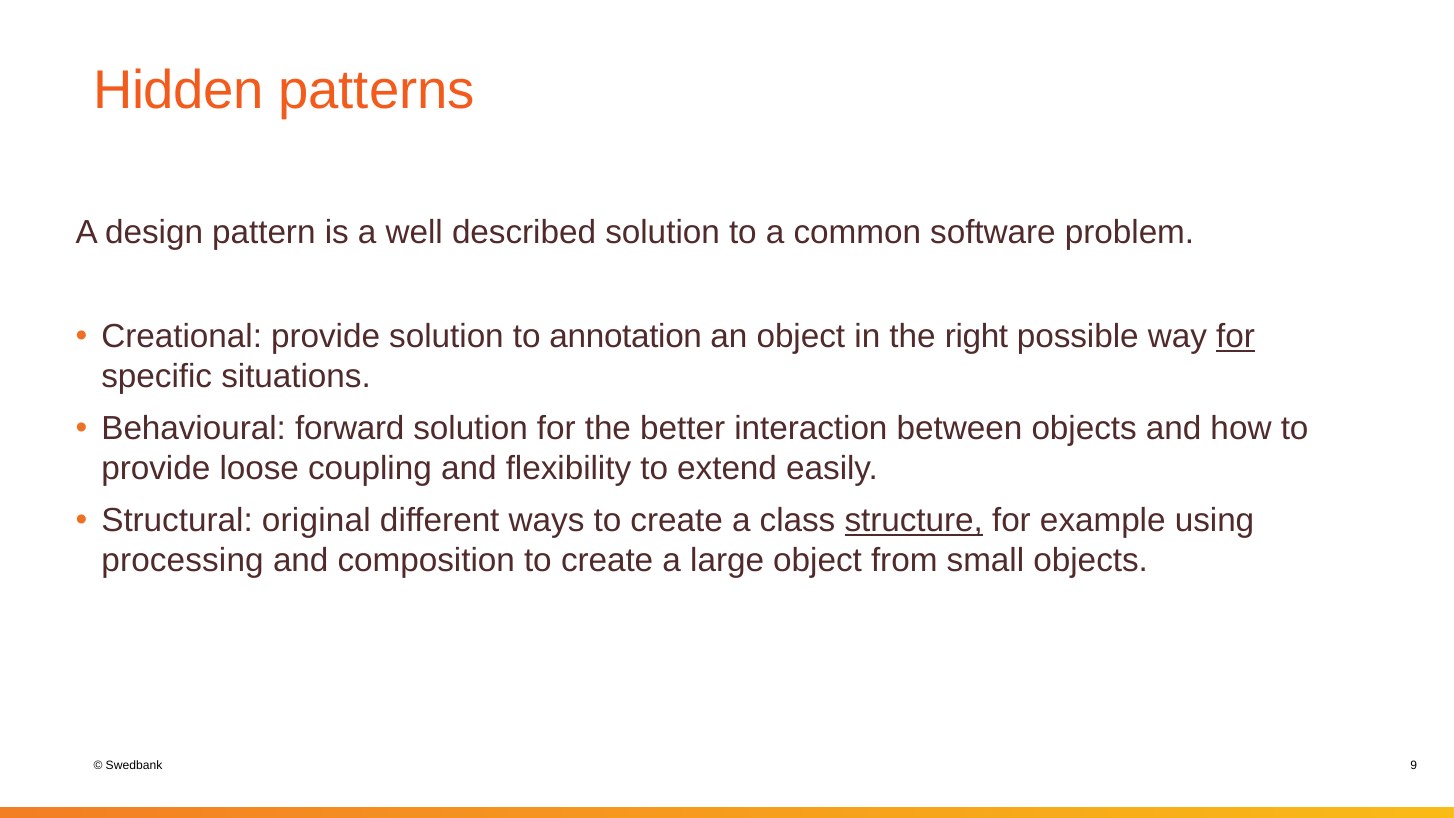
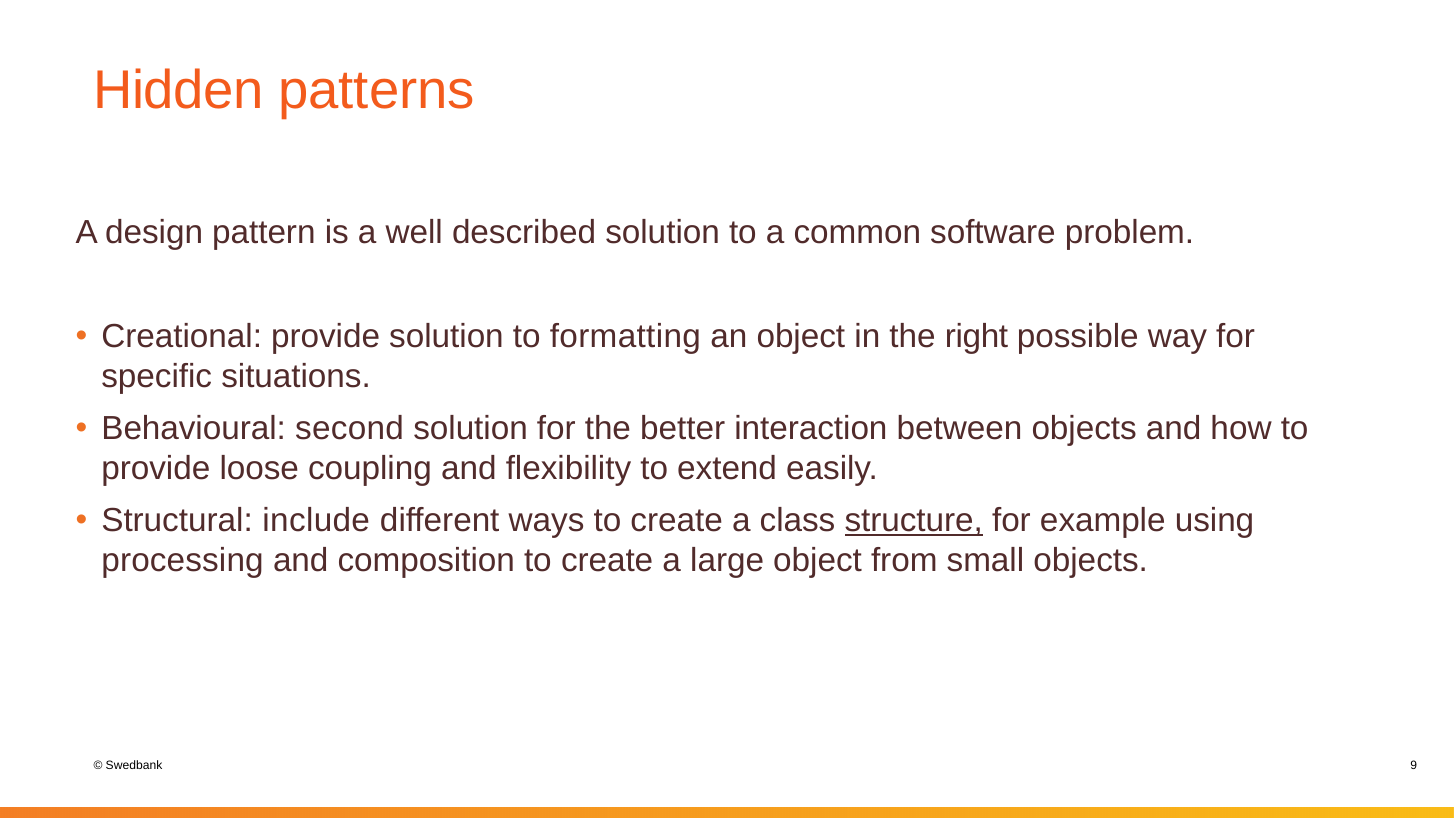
annotation: annotation -> formatting (625, 337)
for underline: present -> none (1236, 337)
forward: forward -> second (350, 429)
original: original -> include (316, 521)
